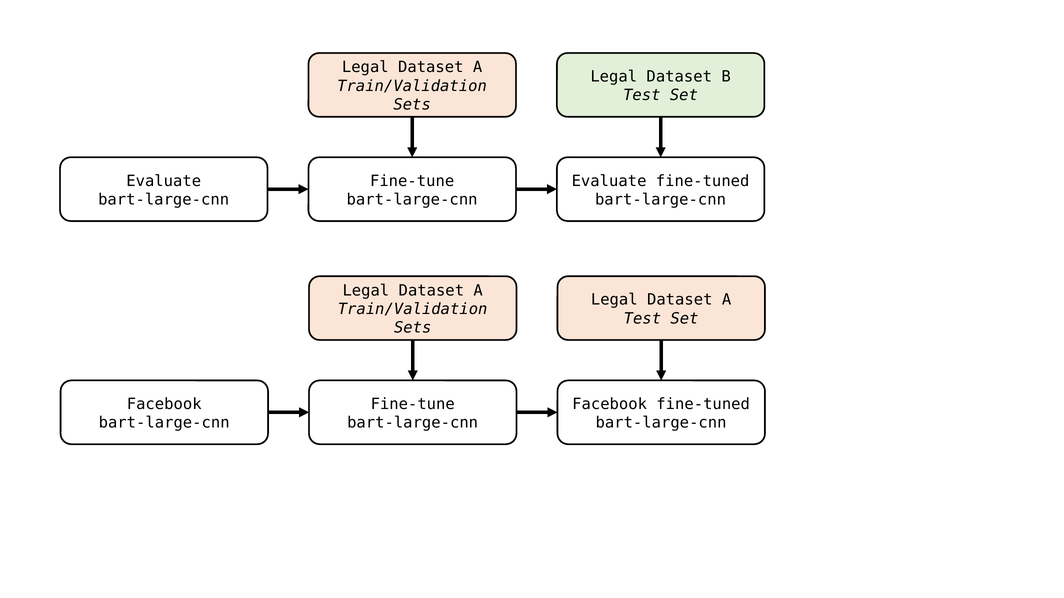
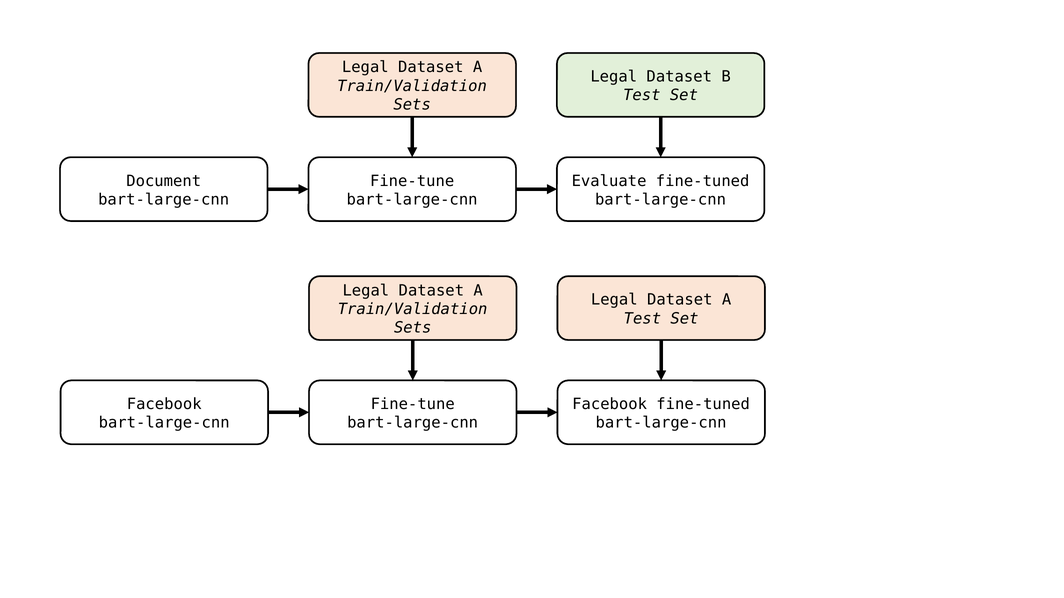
Evaluate: Evaluate -> Document (164, 181)
